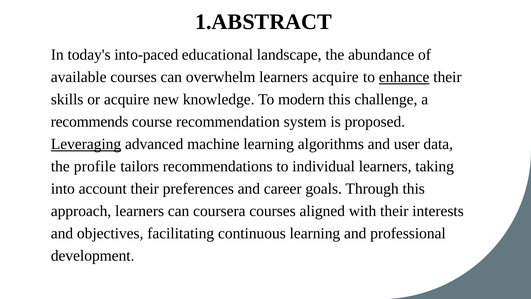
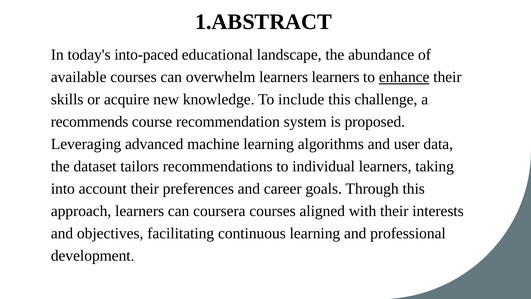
learners acquire: acquire -> learners (336, 77)
modern: modern -> include (301, 99)
Leveraging underline: present -> none (86, 144)
profile: profile -> dataset (95, 166)
